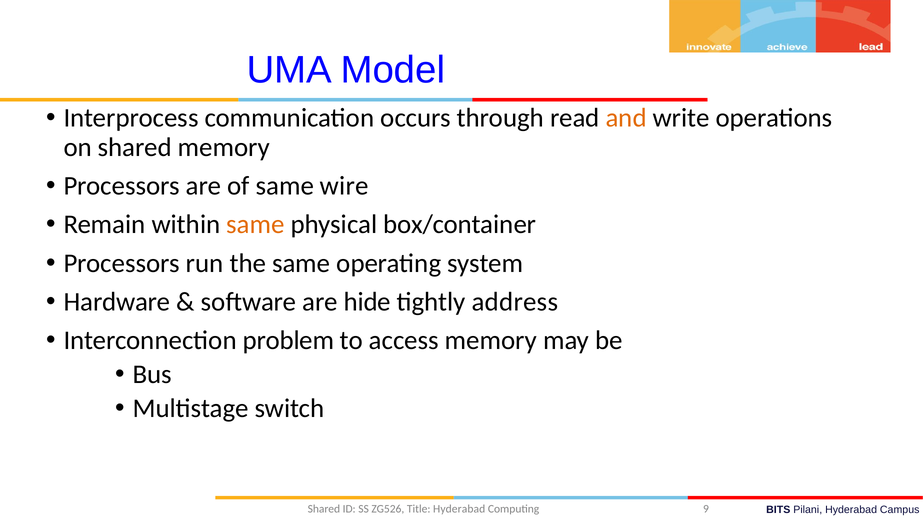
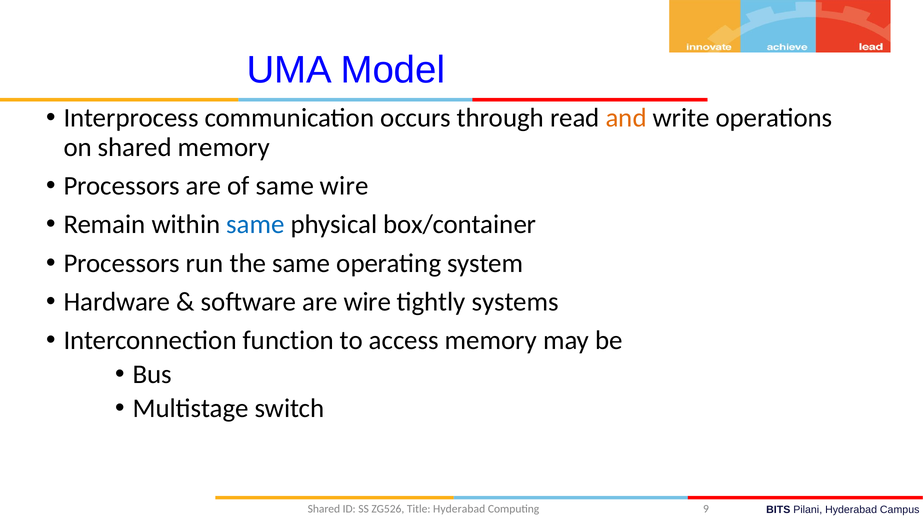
same colour: orange -> blue (256, 225)
are hide: hide -> wire (367, 302)
address: address -> systems (515, 302)
problem: problem -> function (288, 341)
